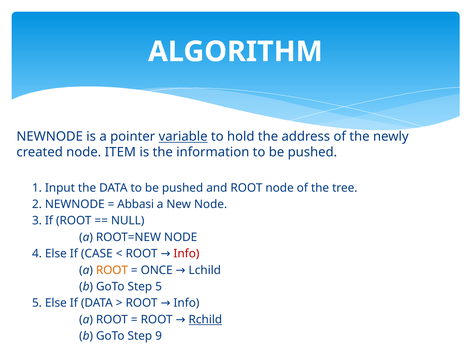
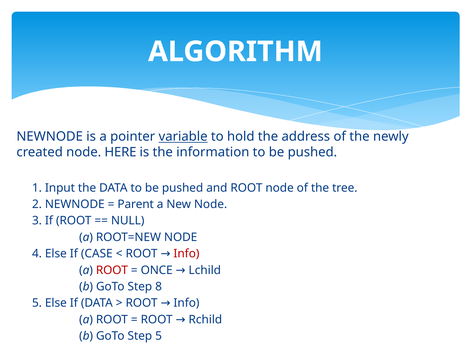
ITEM: ITEM -> HERE (120, 152)
Abbasi: Abbasi -> Parent (136, 204)
ROOT colour: orange -> red (112, 270)
Step 5: 5 -> 8 (159, 287)
Rchild underline: present -> none (205, 320)
Step 9: 9 -> 5 (159, 336)
